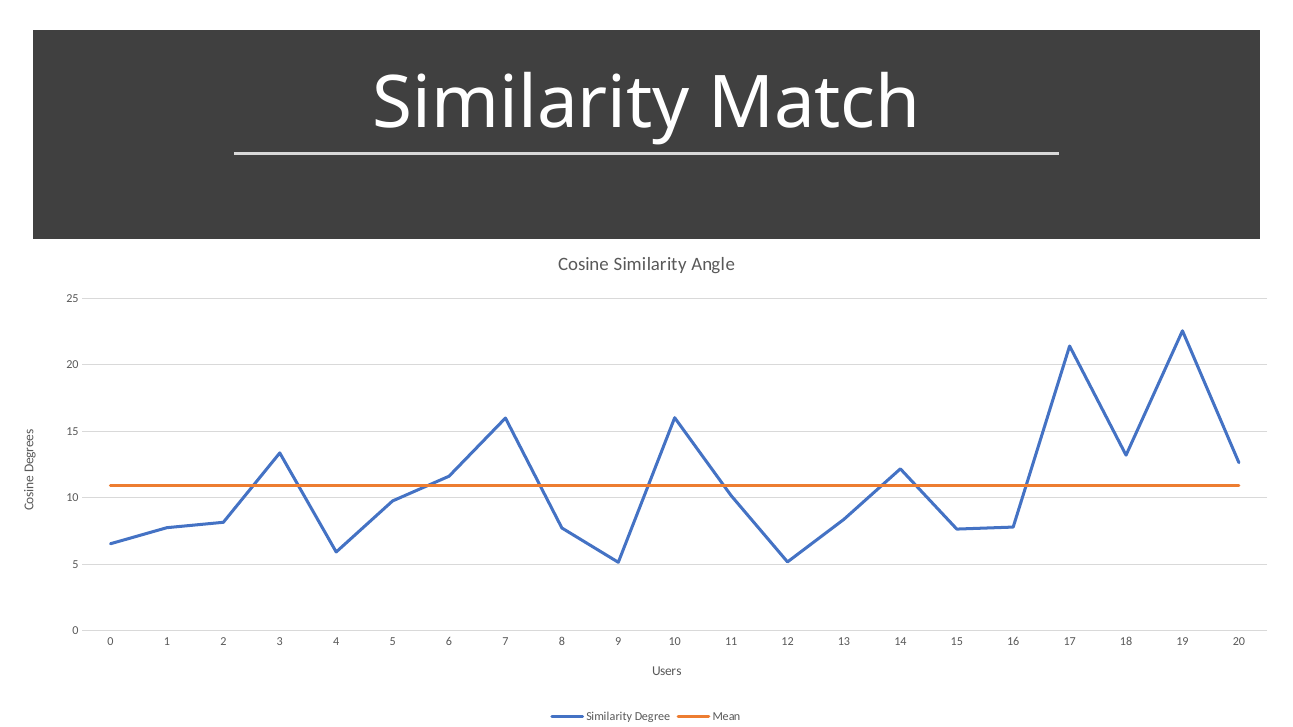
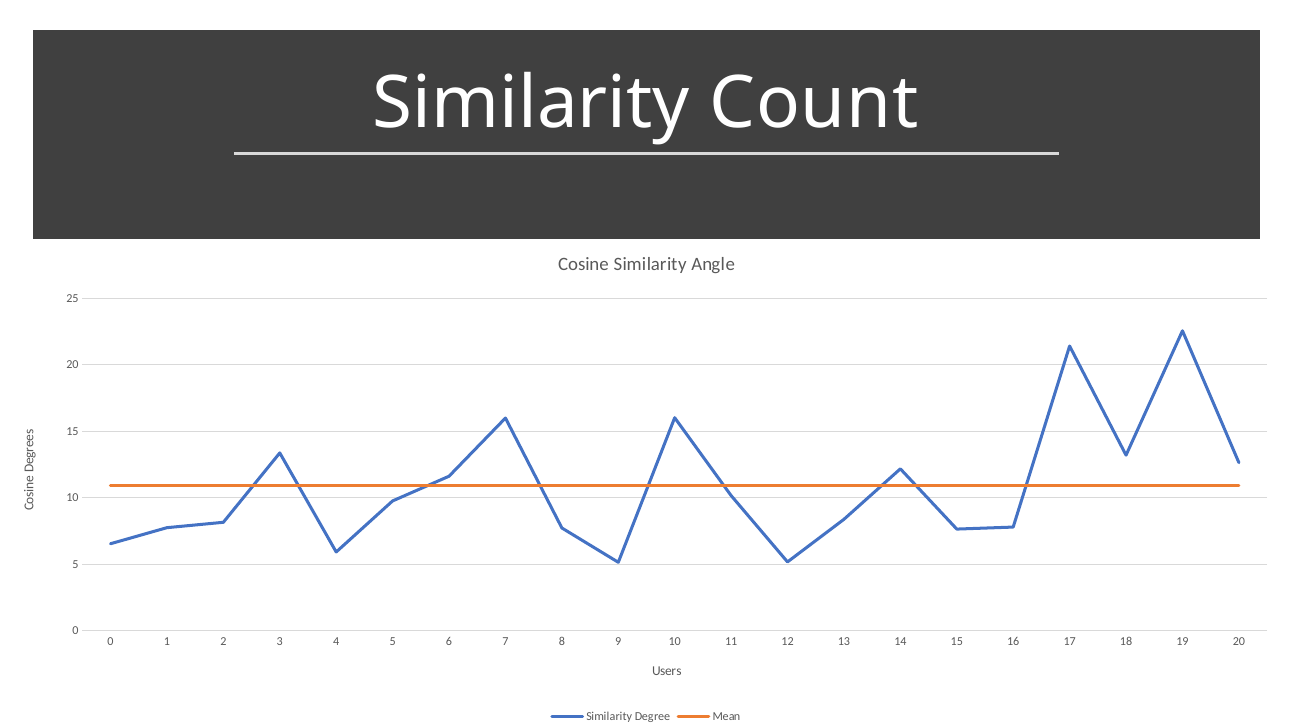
Match: Match -> Count (814, 104)
